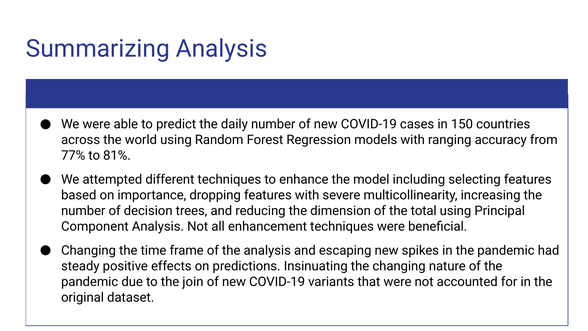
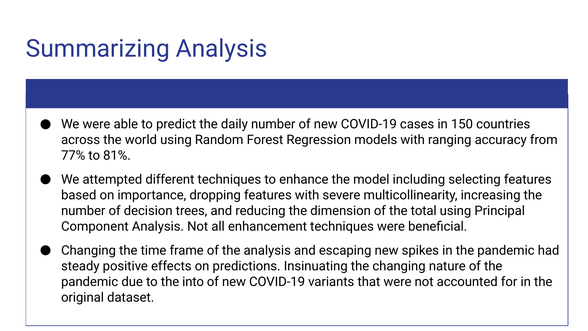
join: join -> into (193, 282)
